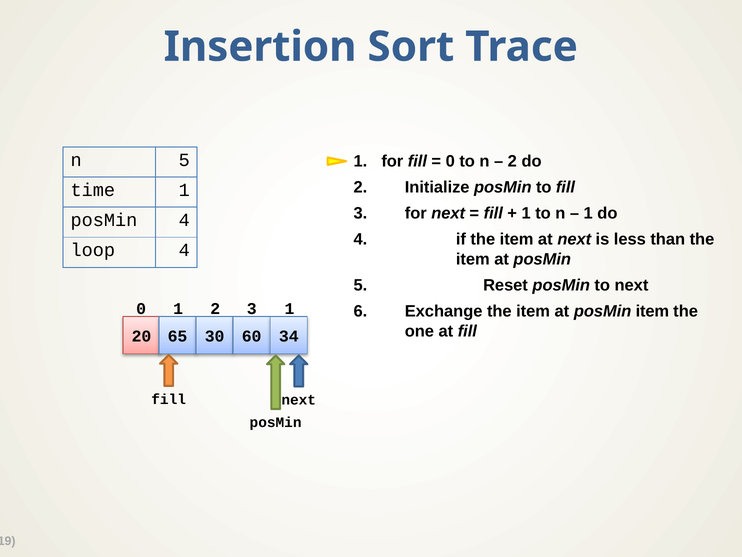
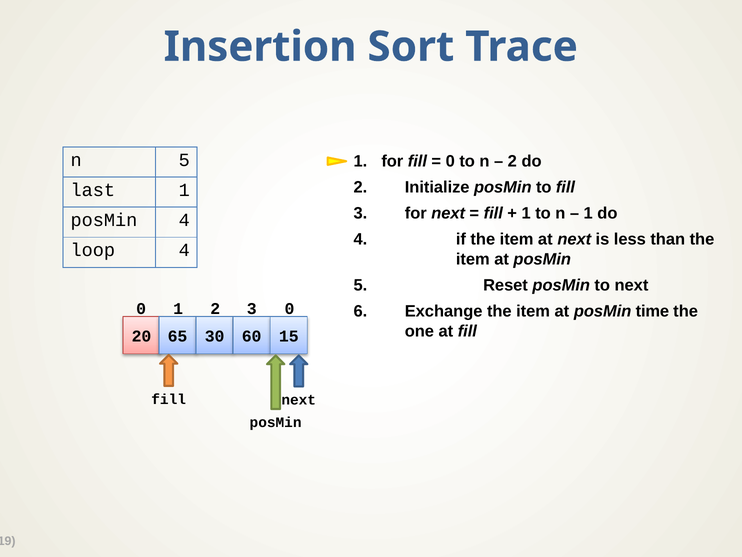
time: time -> last (93, 190)
3 1: 1 -> 0 (289, 309)
posMin item: item -> time (652, 311)
34: 34 -> 15 (289, 336)
